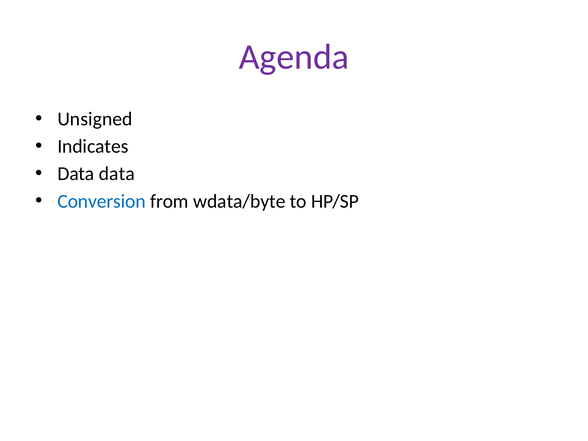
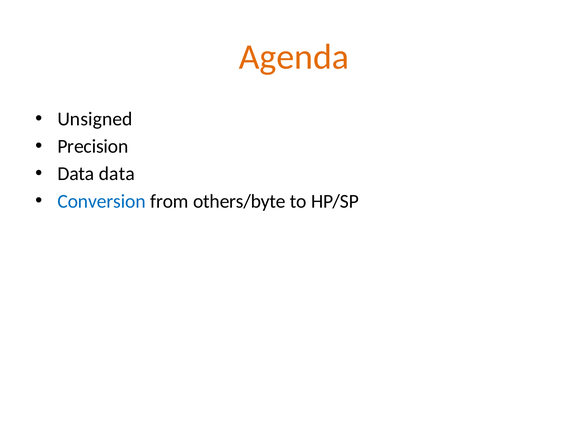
Agenda colour: purple -> orange (294, 57)
Indicates: Indicates -> Precision (93, 146)
wdata/byte: wdata/byte -> others/byte (239, 201)
